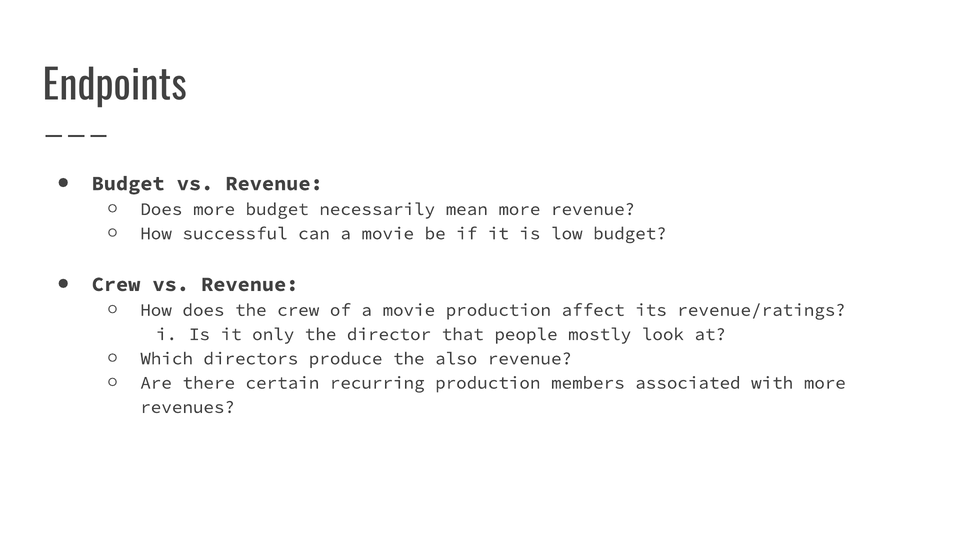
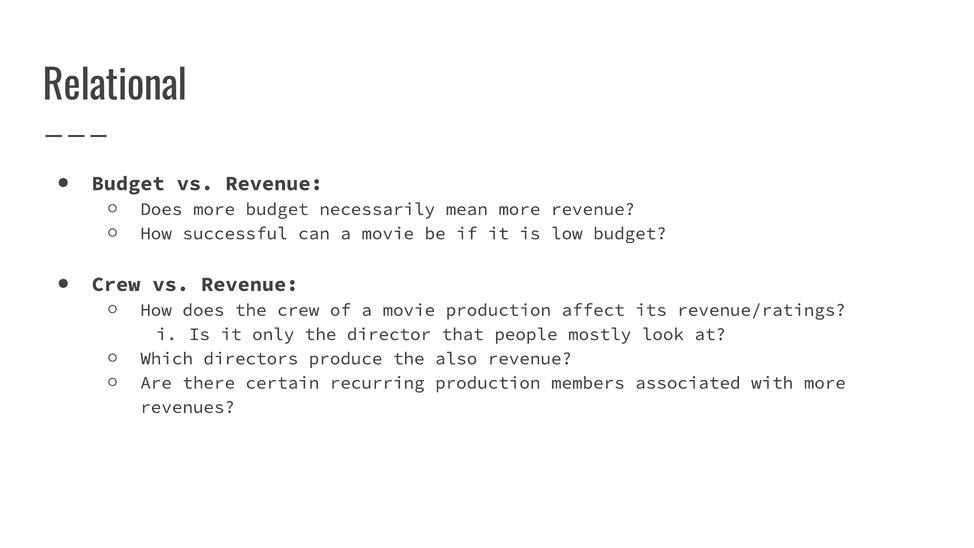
Endpoints: Endpoints -> Relational (115, 87)
